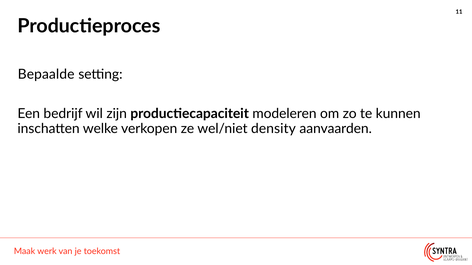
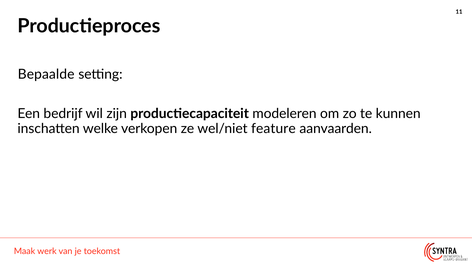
density: density -> feature (273, 129)
